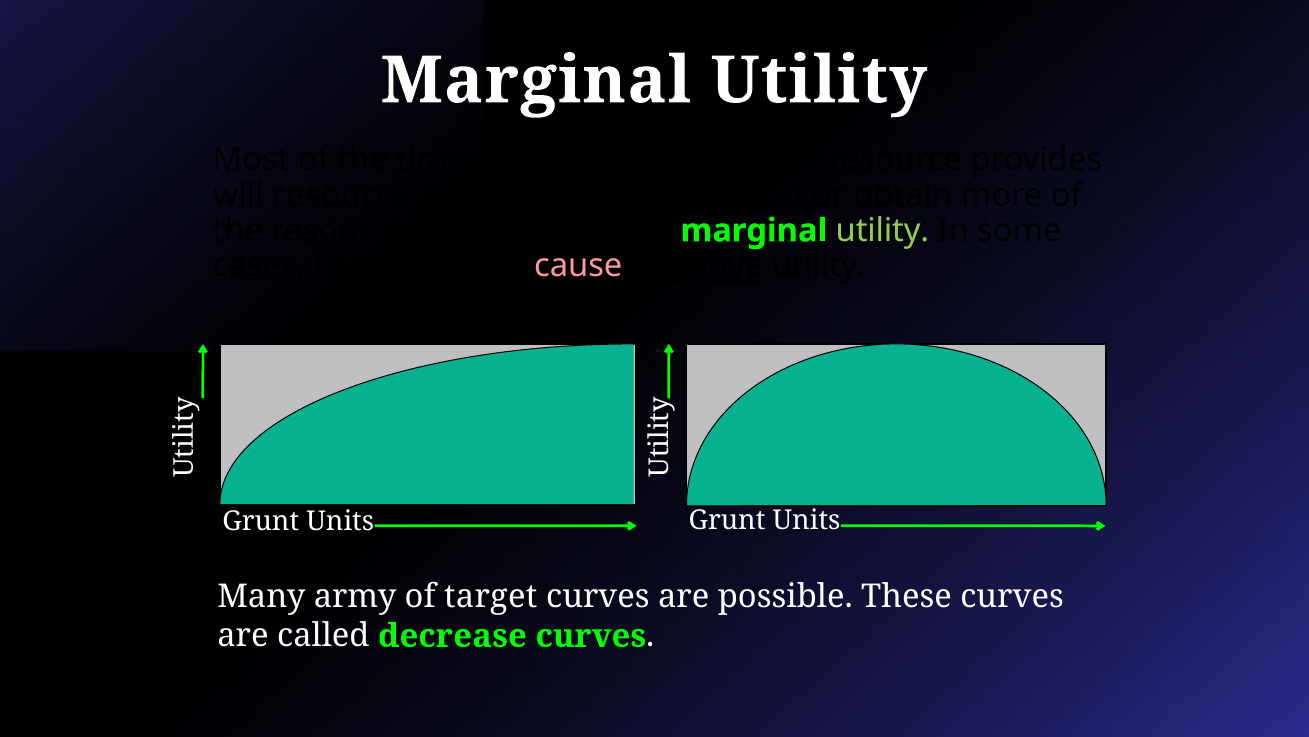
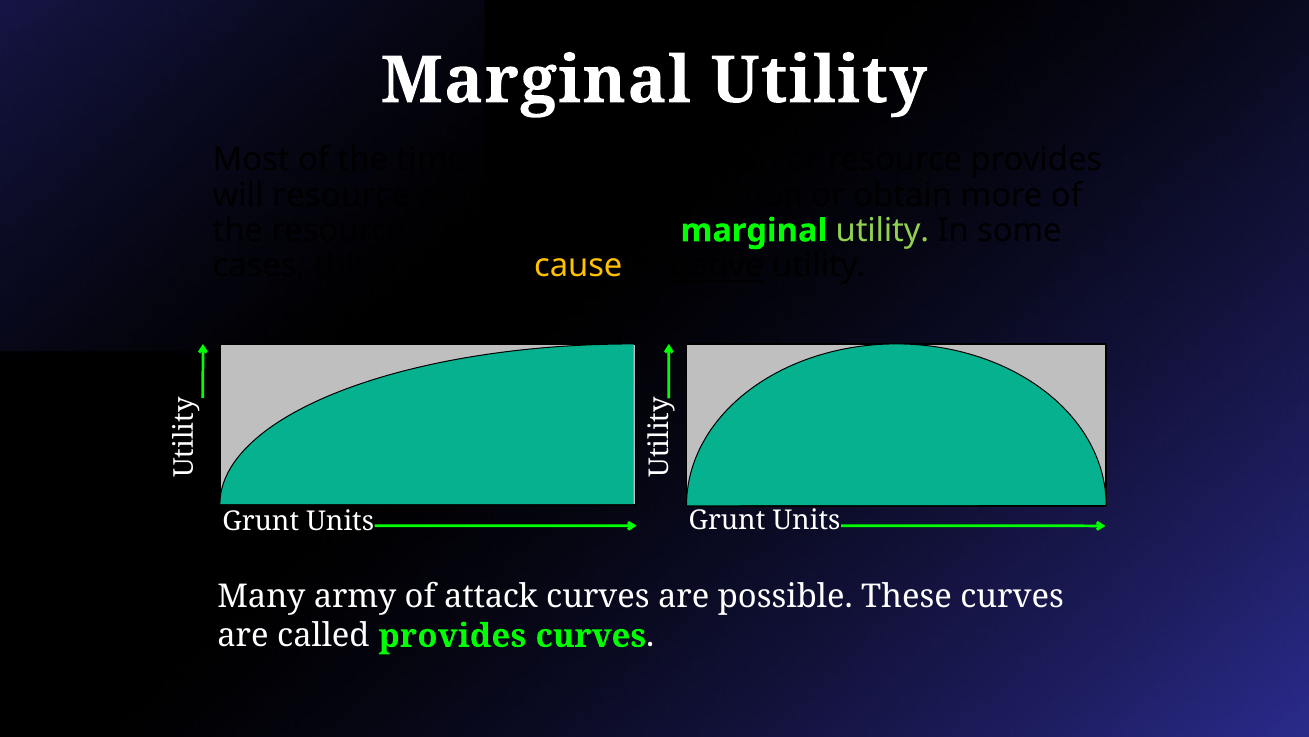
cause colour: pink -> yellow (578, 266)
target: target -> attack (491, 596)
called decrease: decrease -> provides (452, 635)
